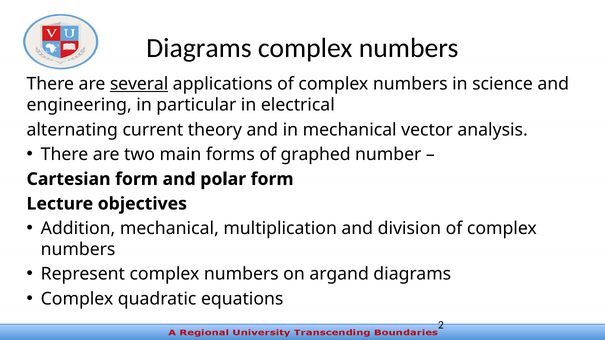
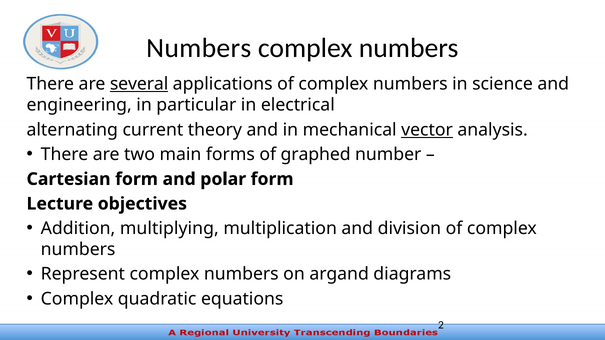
Diagrams: Diagrams -> Numbers (199, 48)
vector underline: none -> present (427, 130)
Addition mechanical: mechanical -> multiplying (169, 229)
